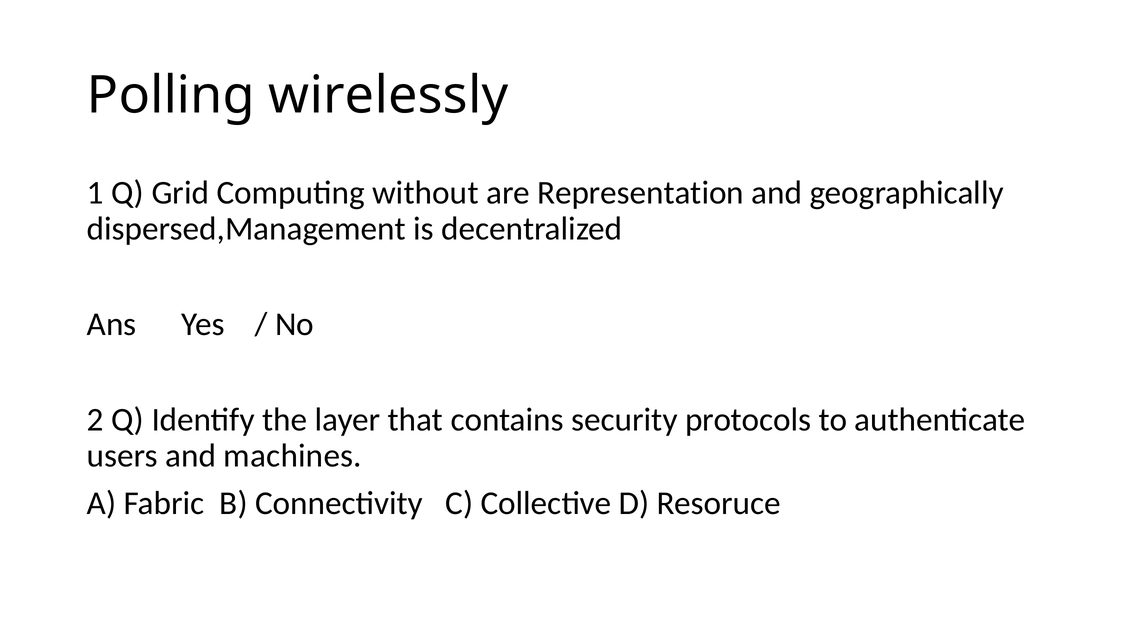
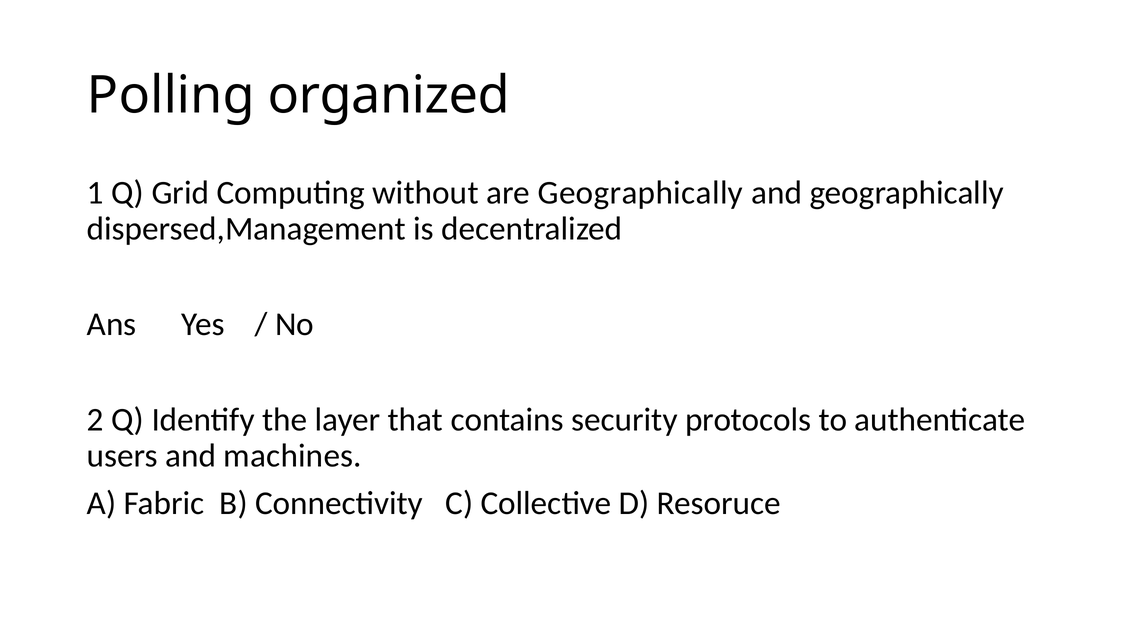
wirelessly: wirelessly -> organized (389, 96)
are Representation: Representation -> Geographically (640, 193)
